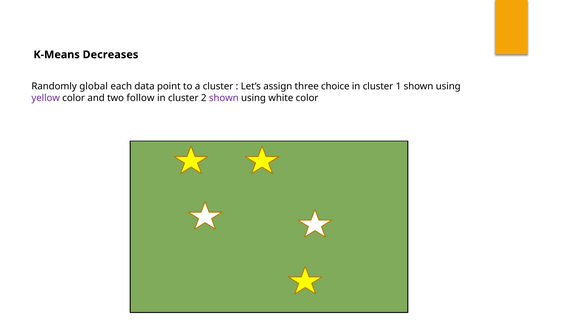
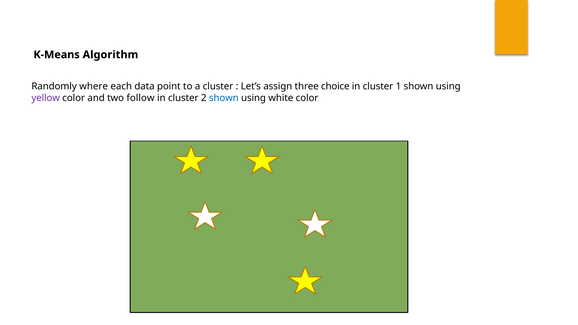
Decreases: Decreases -> Algorithm (110, 55)
global: global -> where (94, 86)
shown colour: purple -> blue (224, 98)
